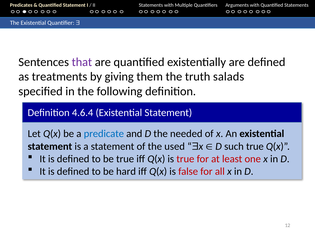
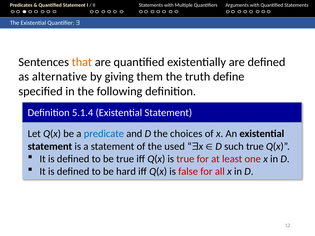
that colour: purple -> orange (82, 62)
treatments: treatments -> alternative (59, 77)
salads: salads -> define (229, 77)
4.6.4: 4.6.4 -> 5.1.4 (83, 113)
needed: needed -> choices (186, 134)
